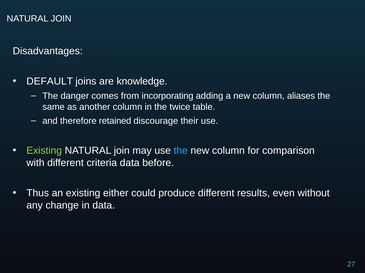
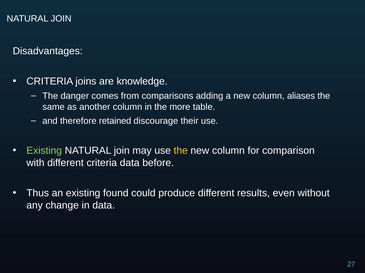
DEFAULT: DEFAULT -> CRITERIA (50, 82)
incorporating: incorporating -> comparisons (168, 96)
twice: twice -> more (180, 107)
the colour: light blue -> yellow (181, 151)
either: either -> found (116, 194)
